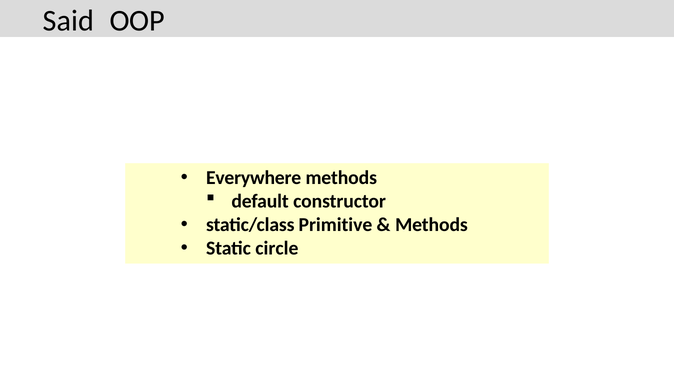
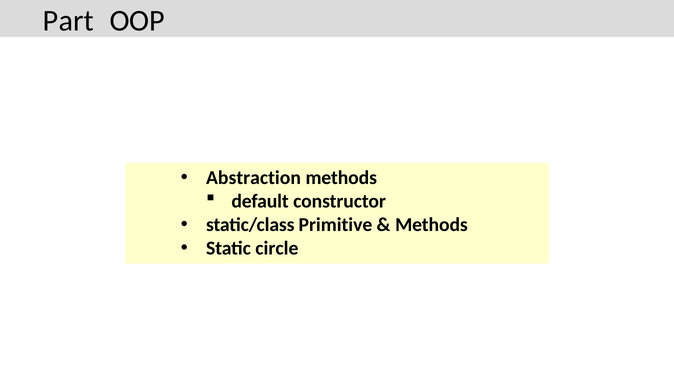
Said: Said -> Part (68, 21)
Everywhere: Everywhere -> Abstraction (254, 178)
